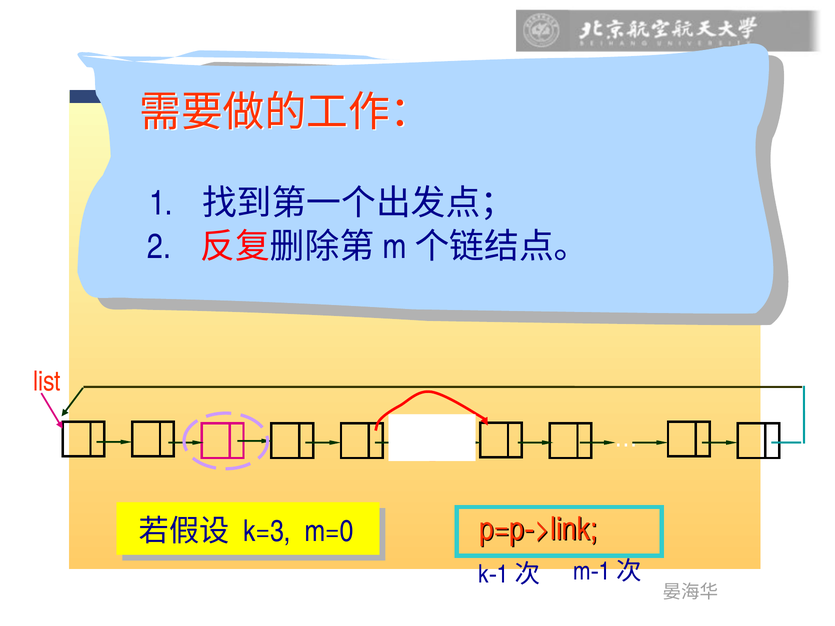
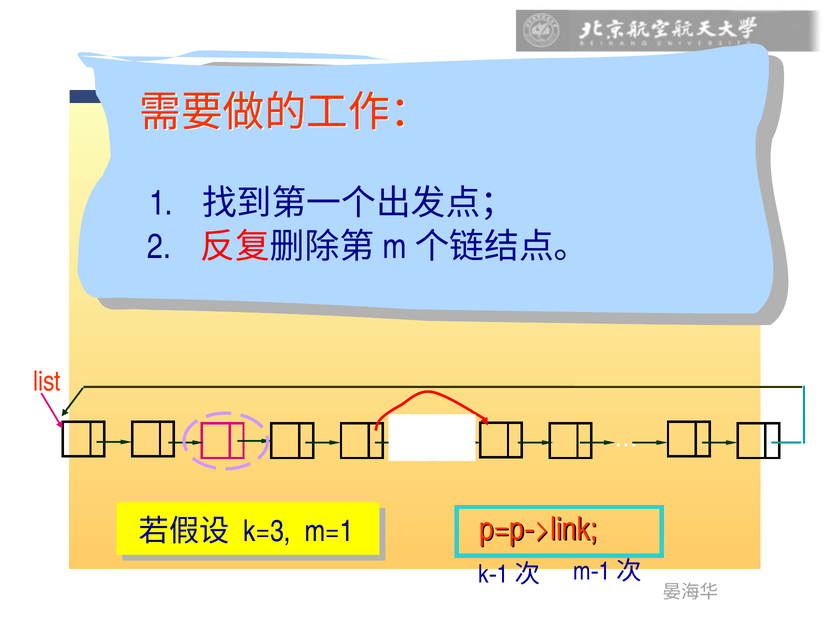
m=0: m=0 -> m=1 (329, 531)
